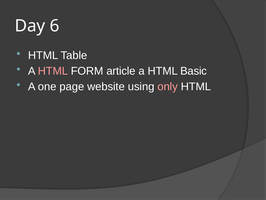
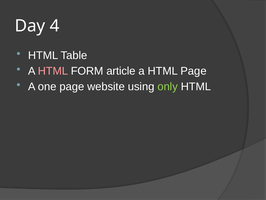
6: 6 -> 4 (54, 26)
HTML Basic: Basic -> Page (194, 71)
only colour: pink -> light green (168, 86)
